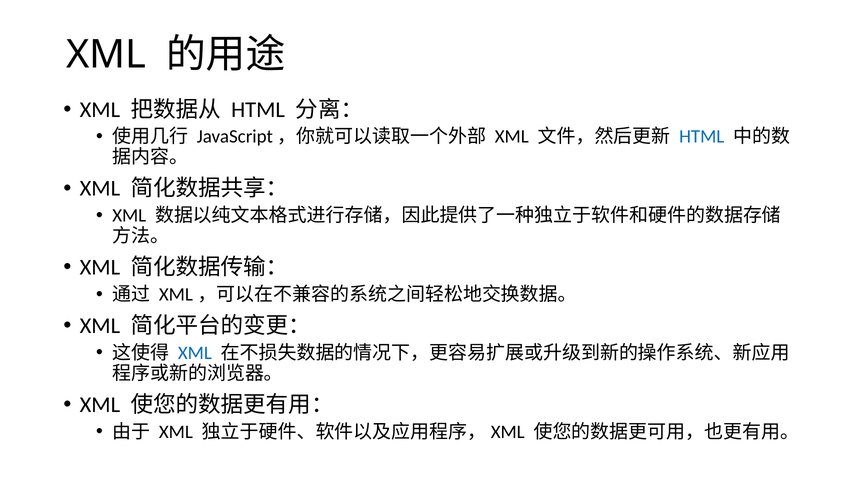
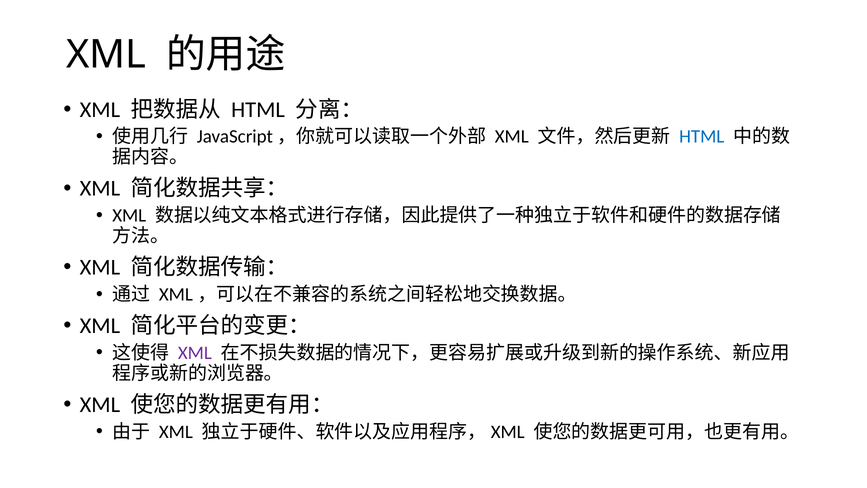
XML colour: blue -> purple (195, 353)
